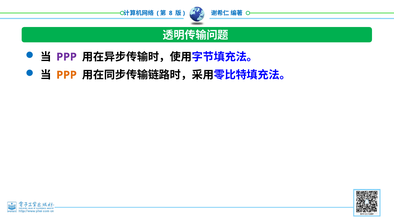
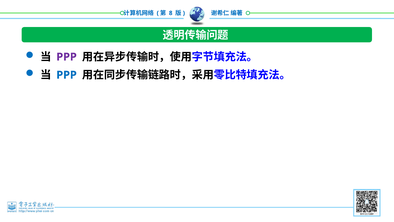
PPP colour: orange -> blue (67, 75)
